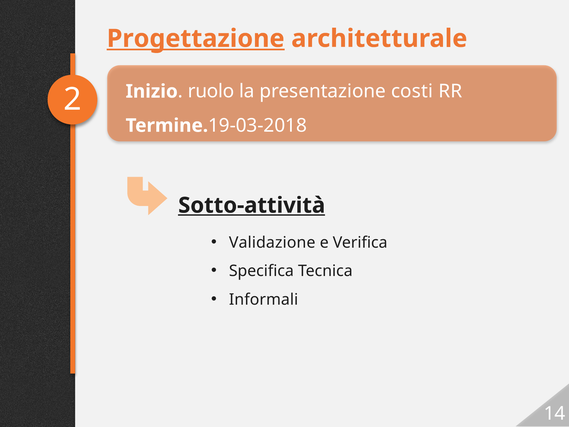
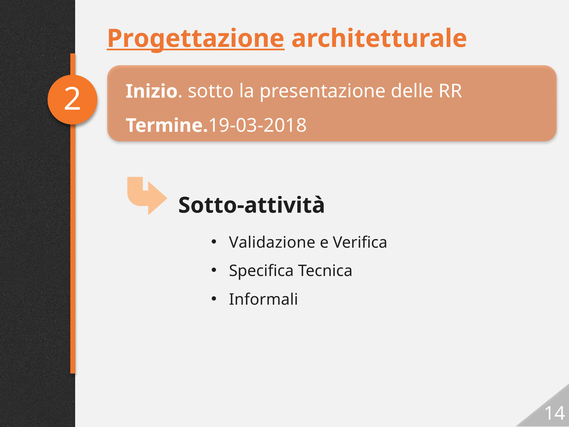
ruolo: ruolo -> sotto (211, 91)
costi: costi -> delle (412, 91)
Sotto-attività underline: present -> none (252, 205)
